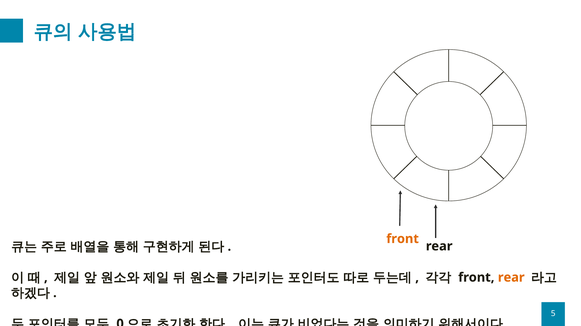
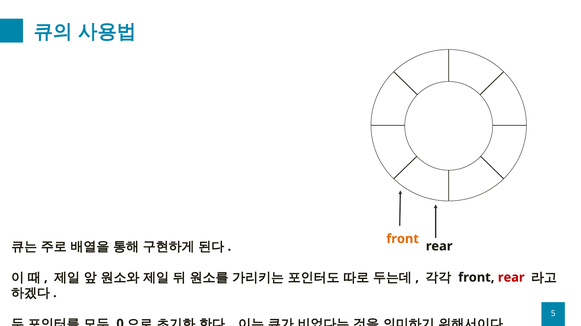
rear colour: orange -> red (511, 278)
